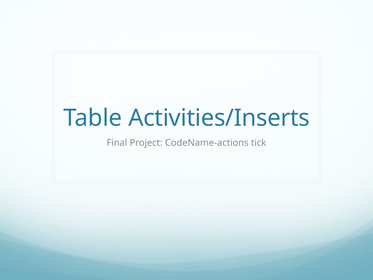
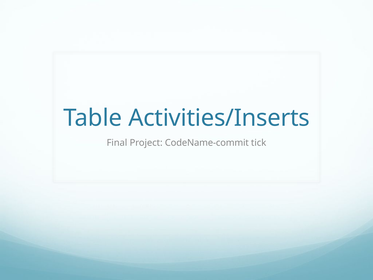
CodeName-actions: CodeName-actions -> CodeName-commit (207, 143)
